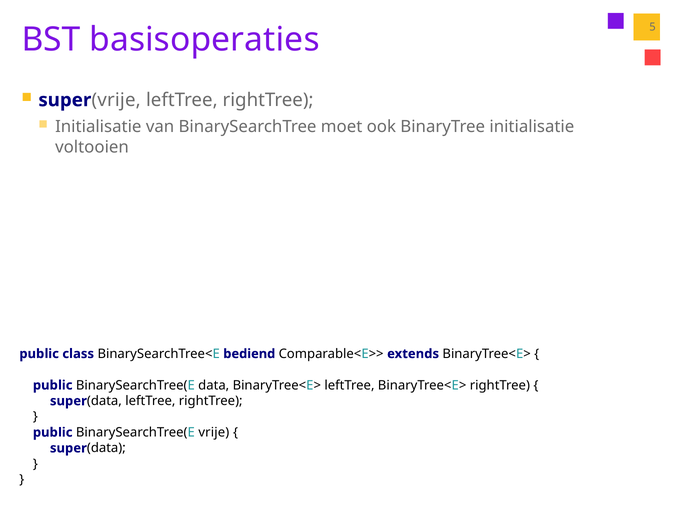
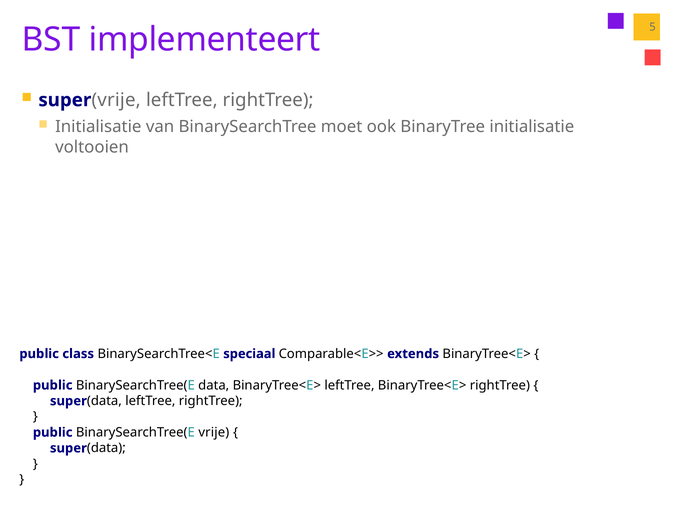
basisoperaties: basisoperaties -> implementeert (205, 40)
bediend: bediend -> speciaal (249, 354)
